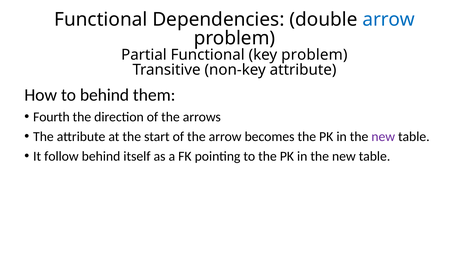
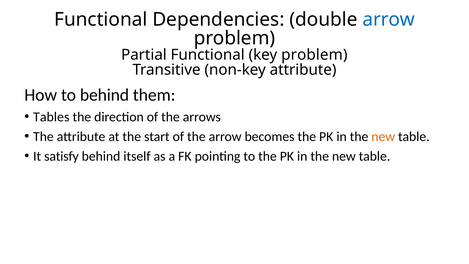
Fourth: Fourth -> Tables (51, 117)
new colour: purple -> orange (383, 137)
follow: follow -> satisfy (61, 156)
